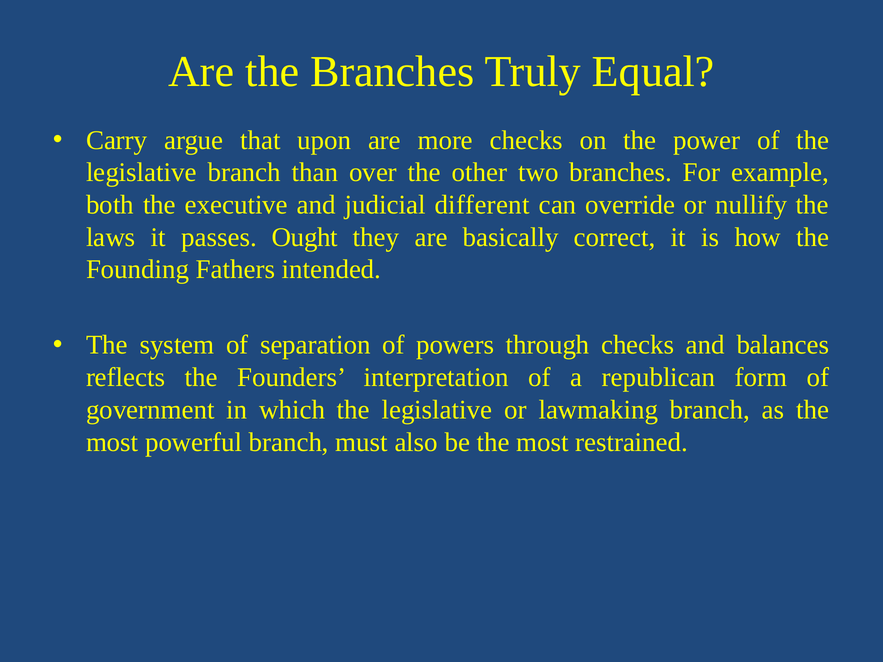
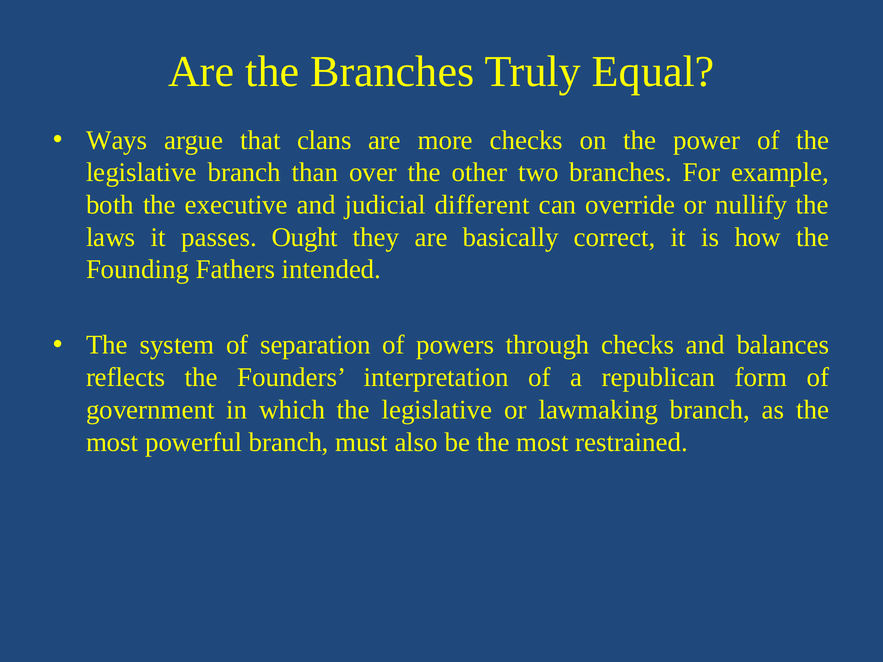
Carry: Carry -> Ways (117, 140)
upon: upon -> clans (324, 140)
